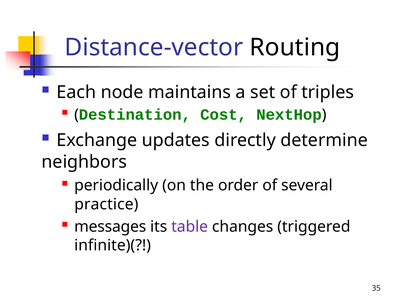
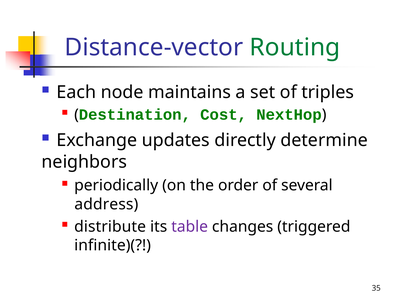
Routing colour: black -> green (295, 47)
practice: practice -> address (106, 204)
messages: messages -> distribute (110, 227)
